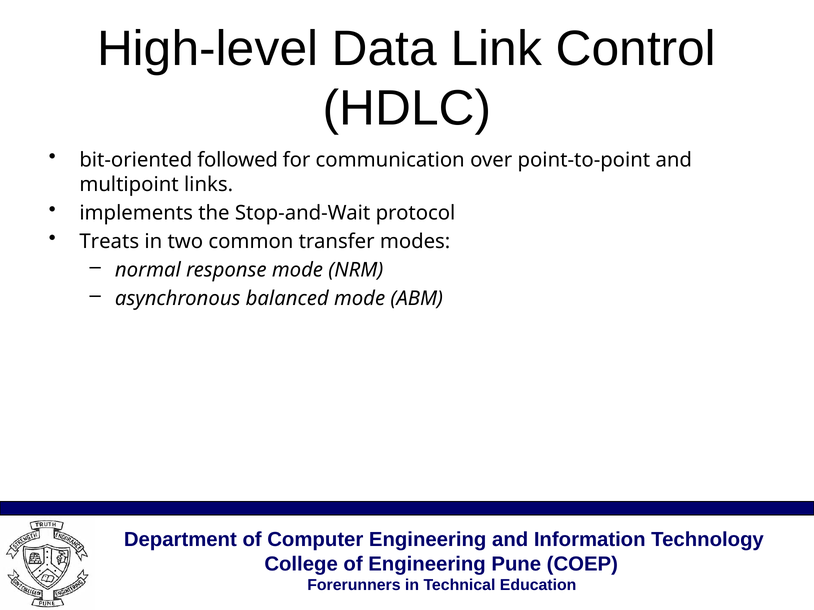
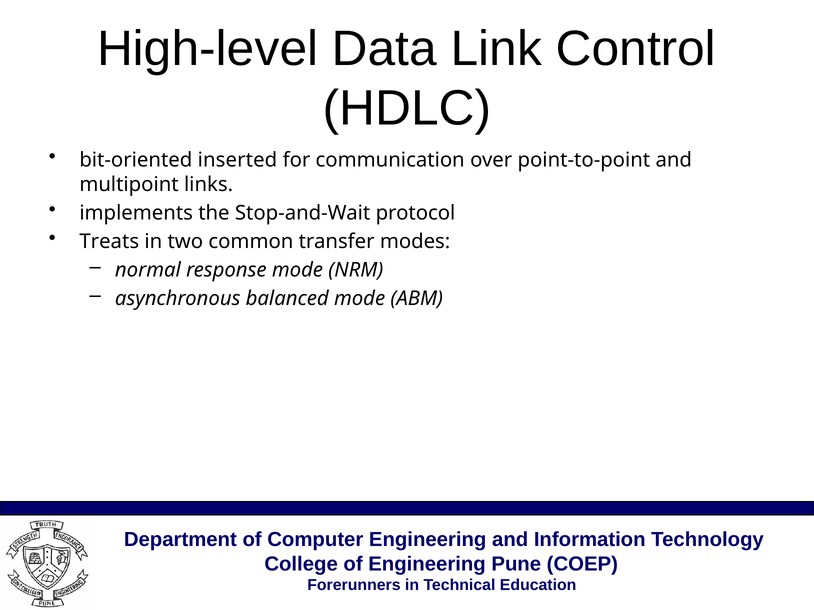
followed: followed -> inserted (237, 160)
